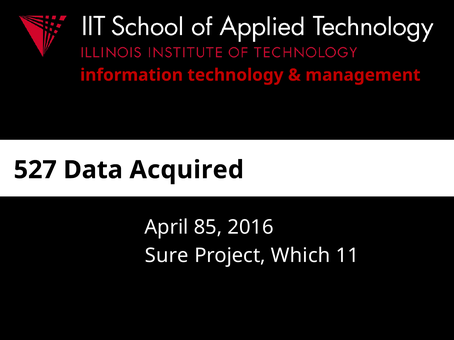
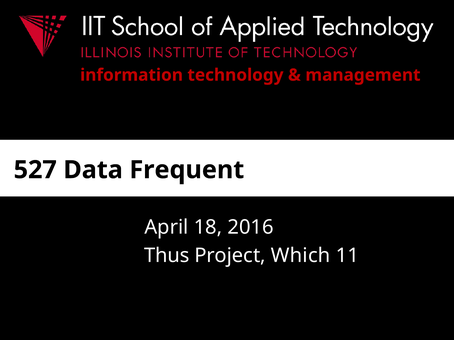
Acquired: Acquired -> Frequent (187, 170)
85: 85 -> 18 (208, 228)
Sure: Sure -> Thus (167, 256)
